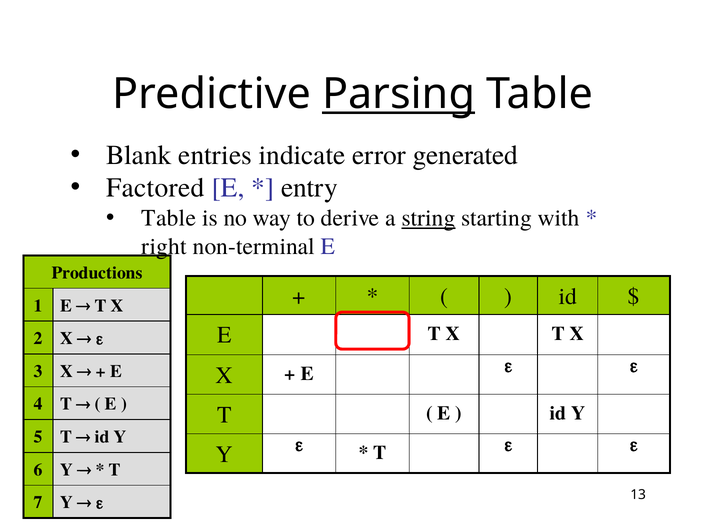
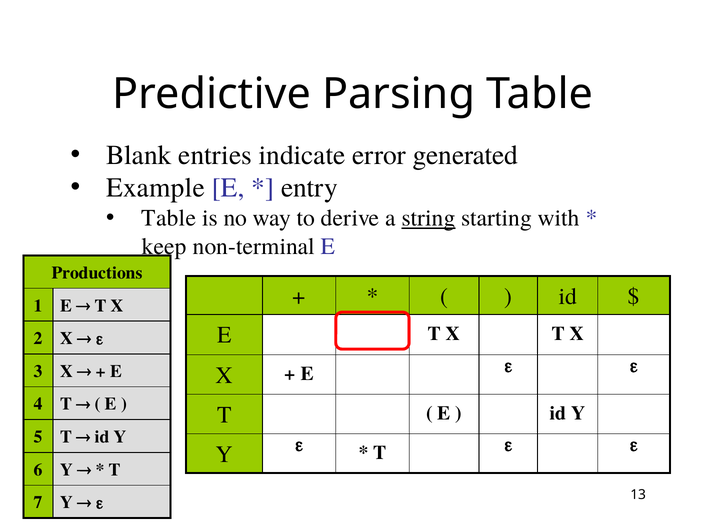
Parsing underline: present -> none (399, 94)
Factored: Factored -> Example (155, 188)
right: right -> keep (164, 247)
